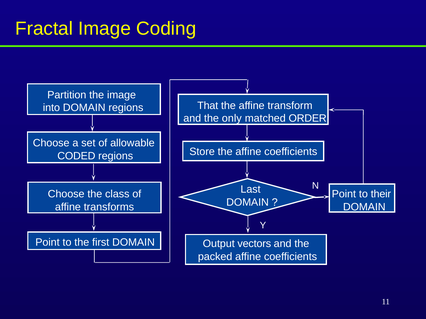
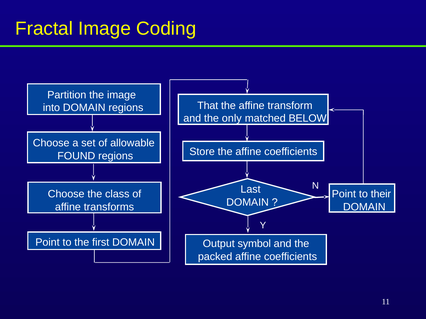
ORDER: ORDER -> BELOW (308, 118)
CODED: CODED -> FOUND (76, 156)
vectors: vectors -> symbol (254, 244)
